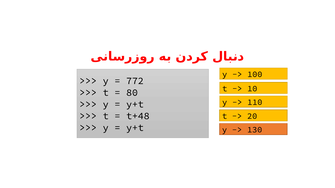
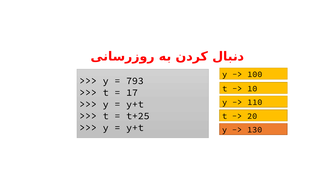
772: 772 -> 793 (135, 81)
80: 80 -> 17 (132, 93)
t+48: t+48 -> t+25 (138, 116)
